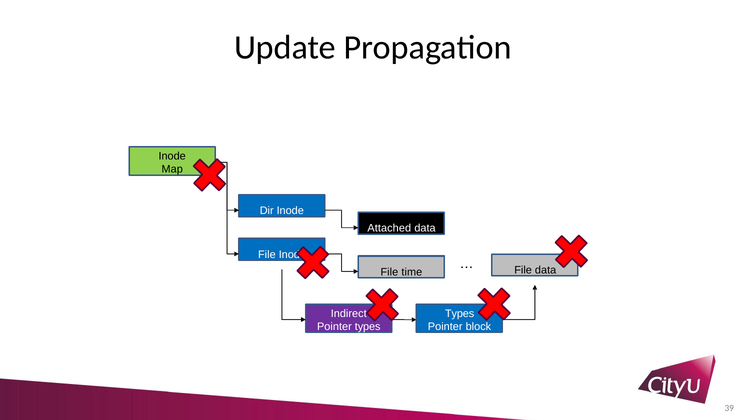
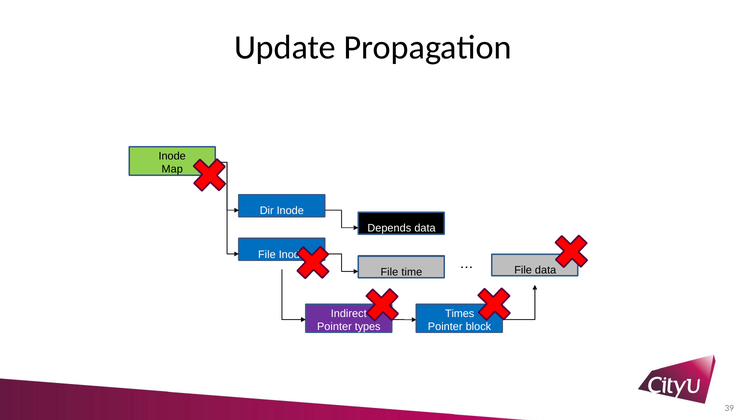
Attached: Attached -> Depends (389, 228)
Types: Types -> Times (460, 313)
